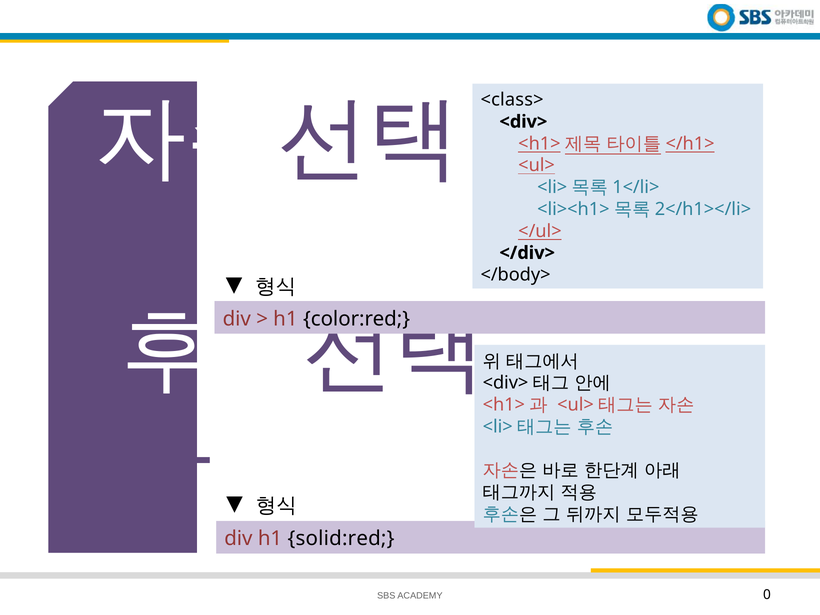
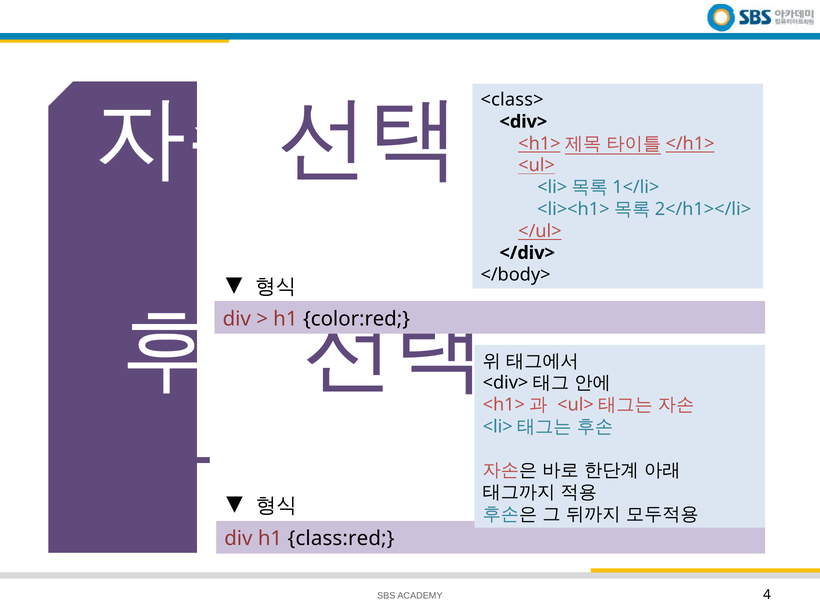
solid:red: solid:red -> class:red (341, 539)
0: 0 -> 4 (767, 595)
